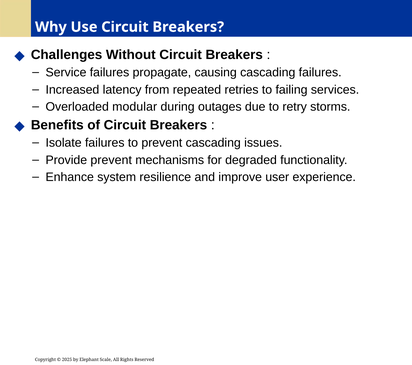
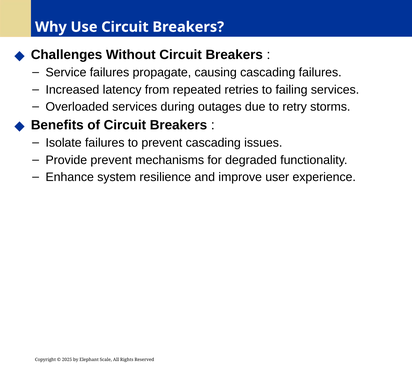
Overloaded modular: modular -> services (135, 107)
